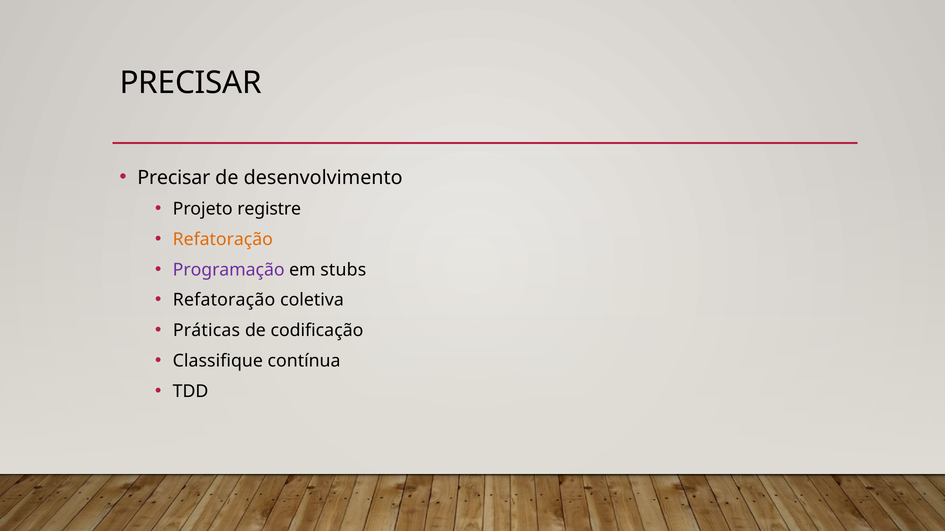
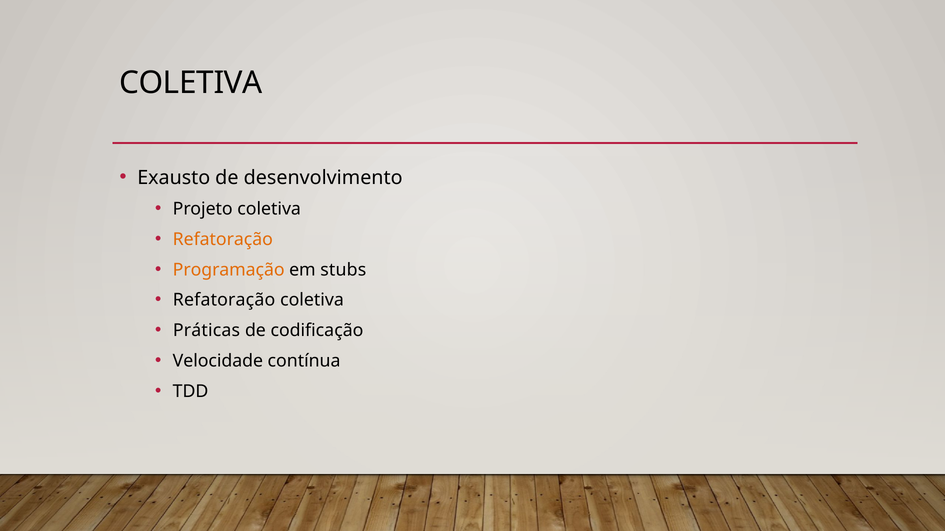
PRECISAR: PRECISAR -> COLETIVA (191, 83)
Precisar: Precisar -> Exausto (174, 178)
Projeto registre: registre -> coletiva (269, 209)
Programação colour: purple -> orange (229, 270)
Classifique: Classifique -> Velocidade (218, 361)
